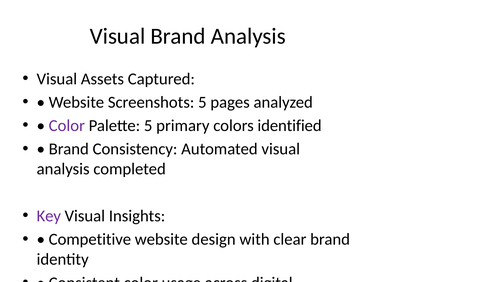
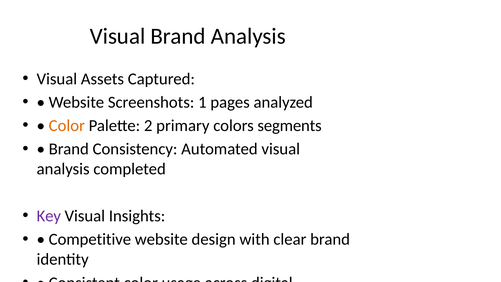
Screenshots 5: 5 -> 1 (202, 102)
Color colour: purple -> orange (67, 126)
Palette 5: 5 -> 2 (148, 126)
identified: identified -> segments (290, 126)
